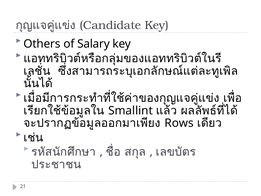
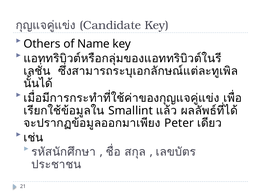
Salary: Salary -> Name (93, 44)
Rows: Rows -> Peter (179, 123)
